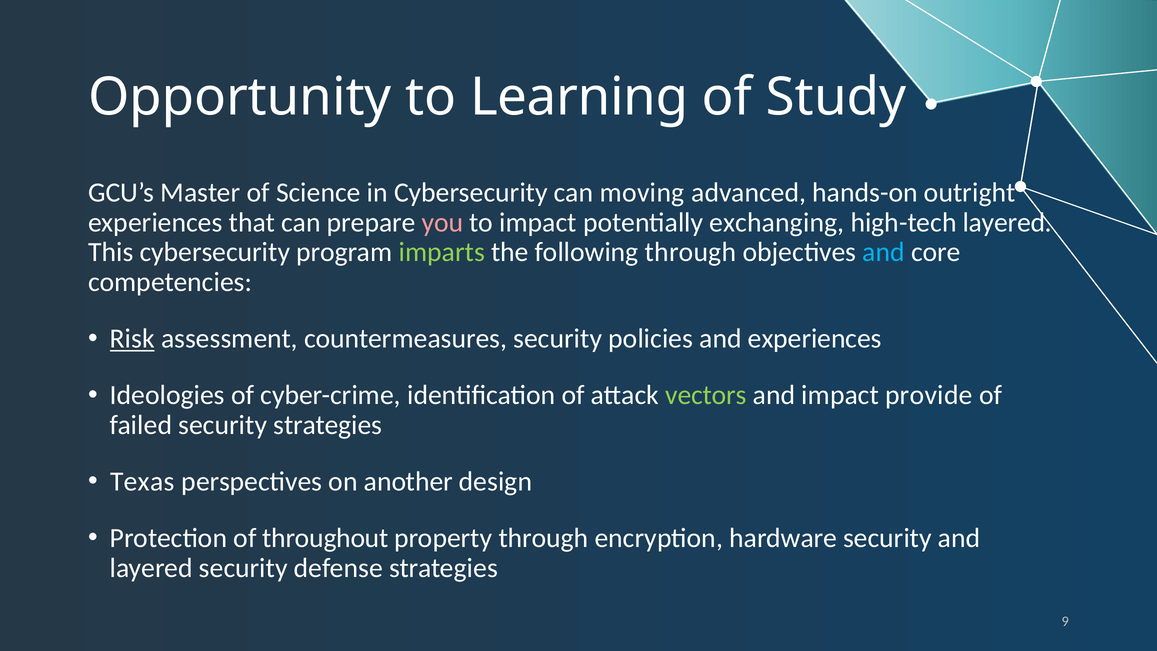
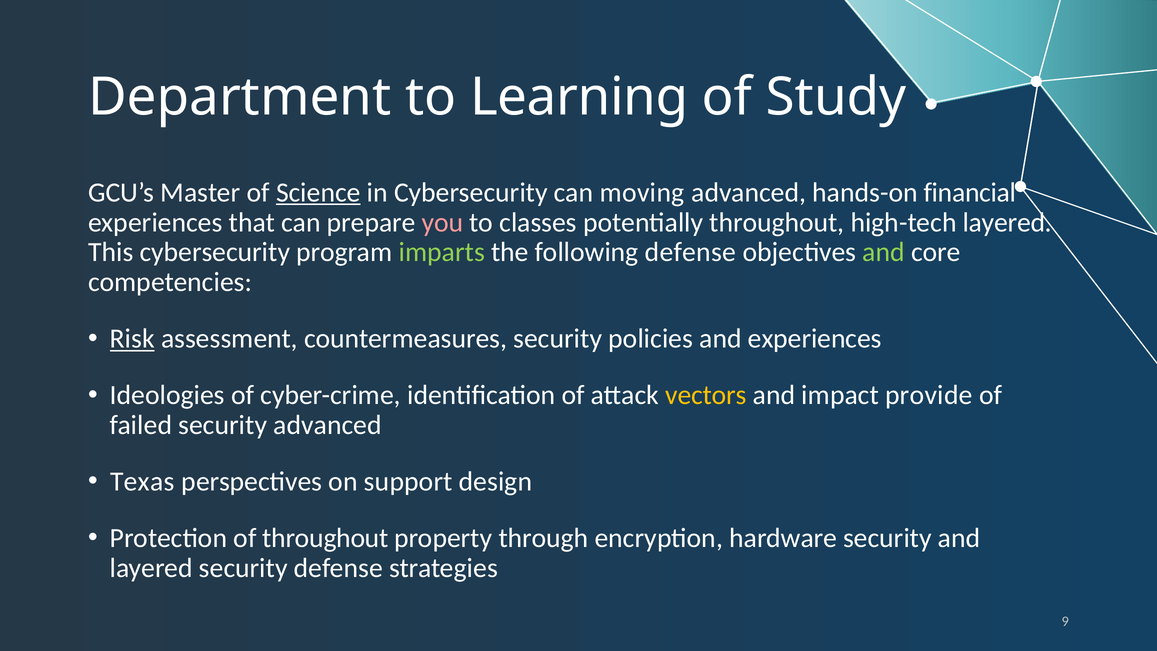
Opportunity: Opportunity -> Department (240, 97)
Science underline: none -> present (318, 192)
outright: outright -> financial (970, 192)
to impact: impact -> classes (538, 222)
potentially exchanging: exchanging -> throughout (777, 222)
following through: through -> defense (690, 252)
and colour: light blue -> light green (884, 252)
vectors colour: light green -> yellow (706, 395)
security strategies: strategies -> advanced (328, 425)
another: another -> support (408, 481)
